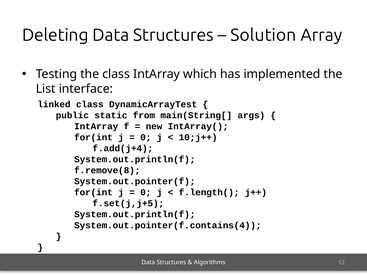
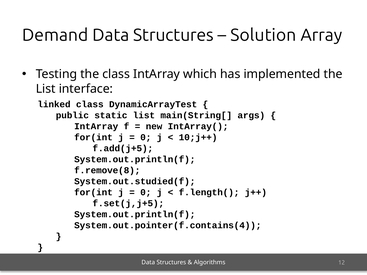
Deleting: Deleting -> Demand (55, 35)
static from: from -> list (144, 115)
f.add(j+4: f.add(j+4 -> f.add(j+5 (123, 148)
System.out.pointer(f: System.out.pointer(f -> System.out.studied(f (135, 181)
